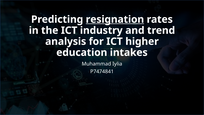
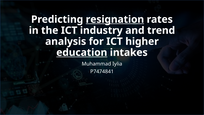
education underline: none -> present (82, 52)
